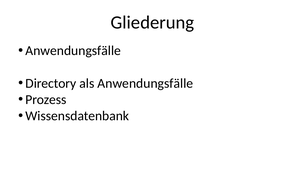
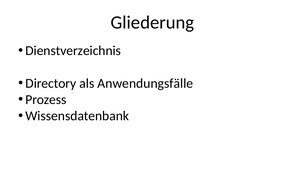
Anwendungsfälle: Anwendungsfälle -> Dienstverzeichnis (73, 51)
